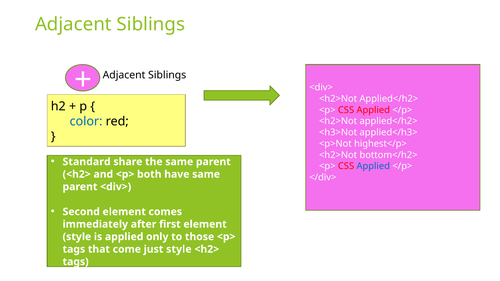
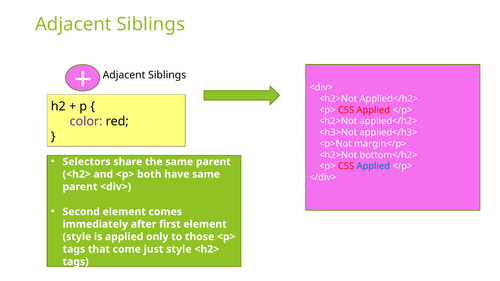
color colour: blue -> purple (86, 121)
highest</p>: highest</p> -> margin</p> (380, 144)
Standard: Standard -> Selectors (87, 162)
